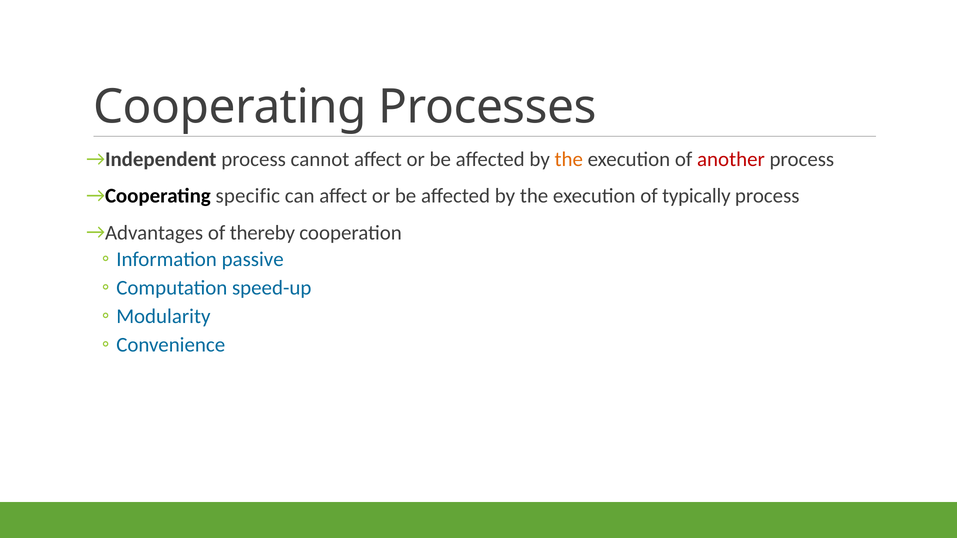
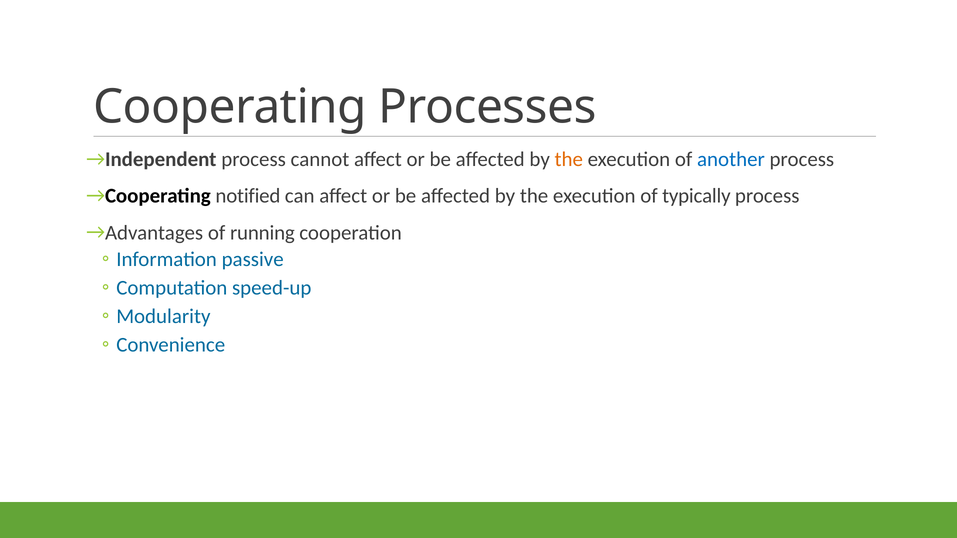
another colour: red -> blue (731, 160)
specific: specific -> notified (248, 196)
thereby: thereby -> running (262, 233)
